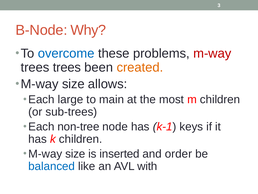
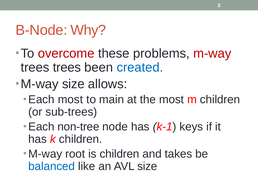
overcome colour: blue -> red (66, 53)
created colour: orange -> blue (140, 67)
Each large: large -> most (70, 99)
size: size -> root (75, 153)
is inserted: inserted -> children (120, 153)
order: order -> takes (178, 153)
AVL with: with -> size (147, 166)
